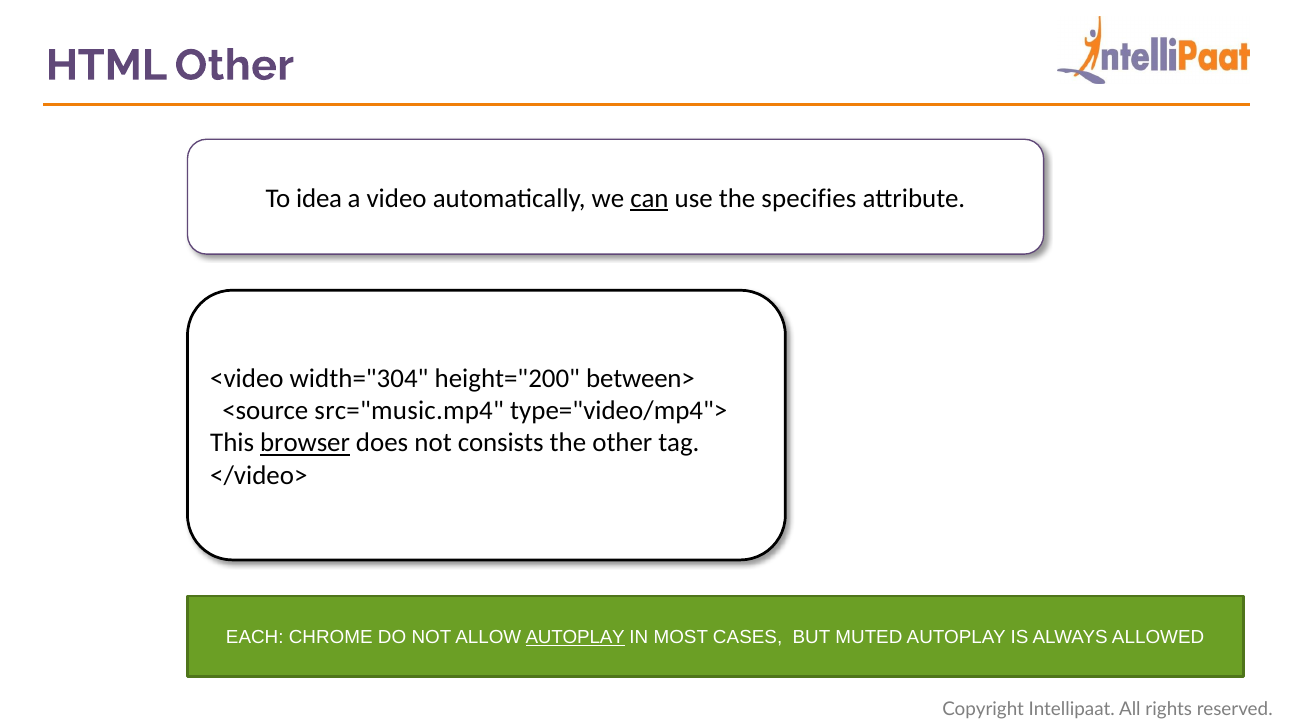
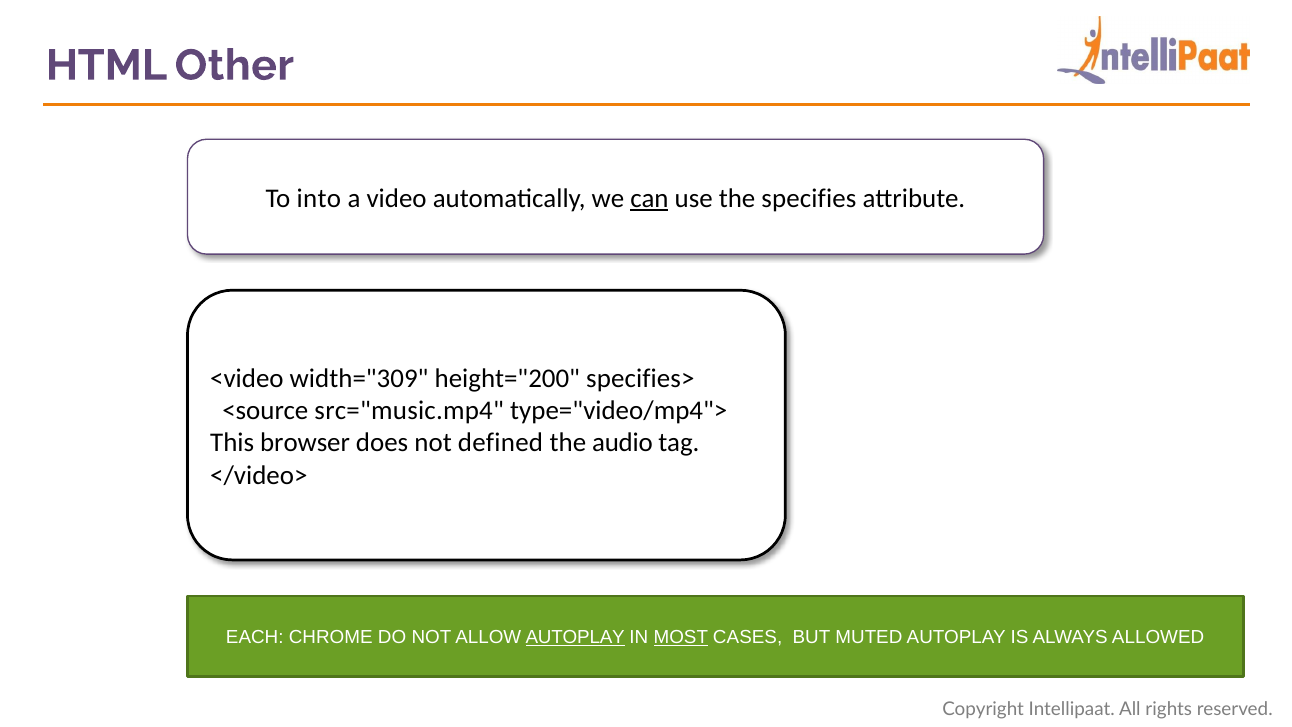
idea: idea -> into (319, 198)
width="304: width="304 -> width="309 (359, 378)
between>: between> -> specifies> (640, 378)
browser underline: present -> none (305, 443)
consists: consists -> defined (500, 443)
the other: other -> audio (622, 443)
MOST underline: none -> present (681, 637)
